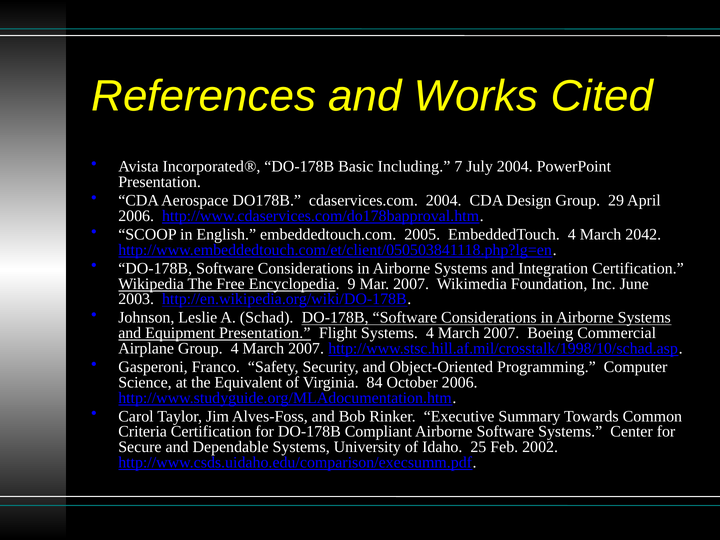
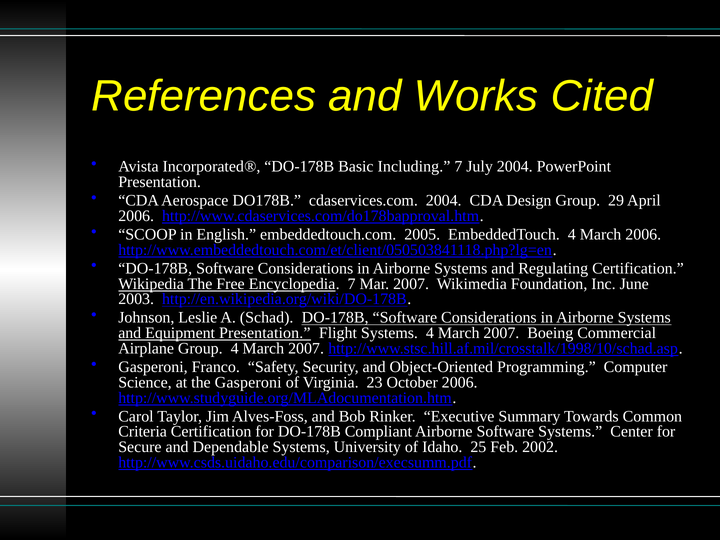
March 2042: 2042 -> 2006 (643, 234)
Integration: Integration -> Regulating (553, 268)
Encyclopedia 9: 9 -> 7 (352, 284)
the Equivalent: Equivalent -> Gasperoni (248, 382)
84: 84 -> 23 (375, 382)
